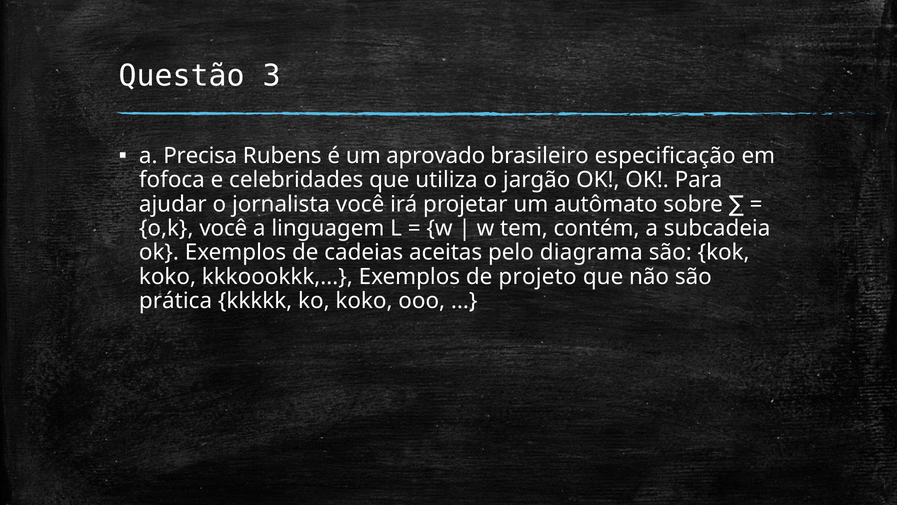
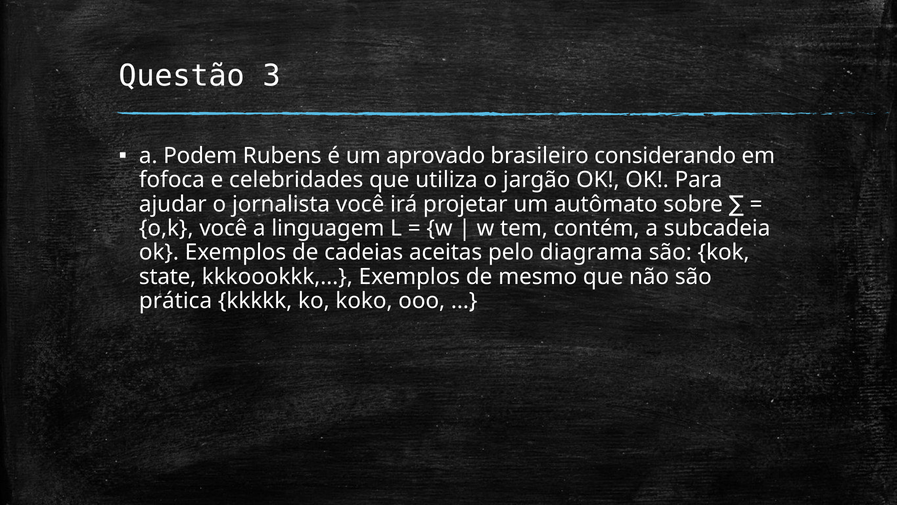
Precisa: Precisa -> Podem (200, 156)
especificação: especificação -> considerando (665, 156)
koko: koko -> state (168, 277)
projeto: projeto -> mesmo (538, 277)
